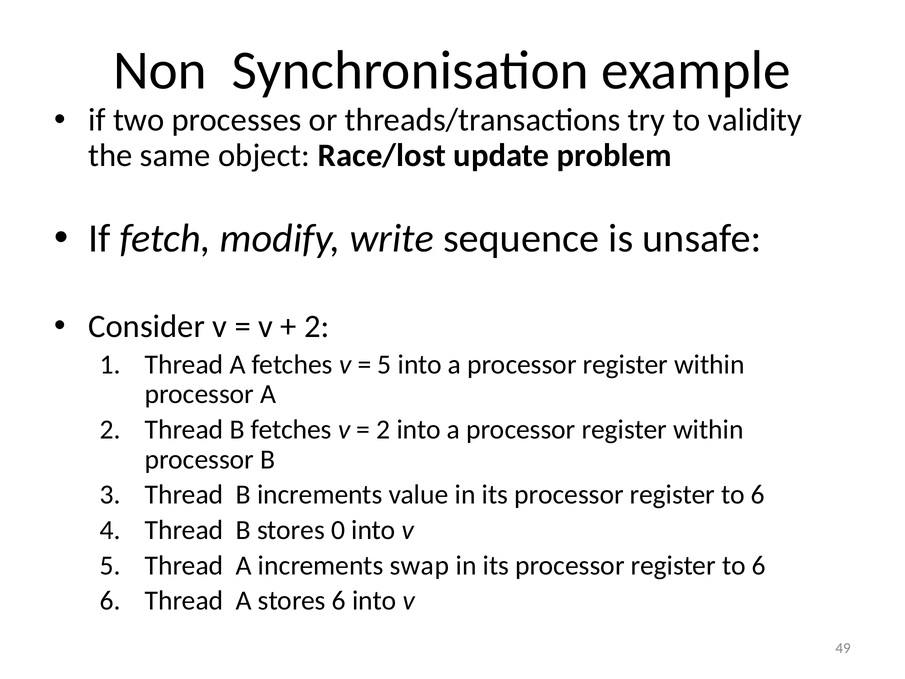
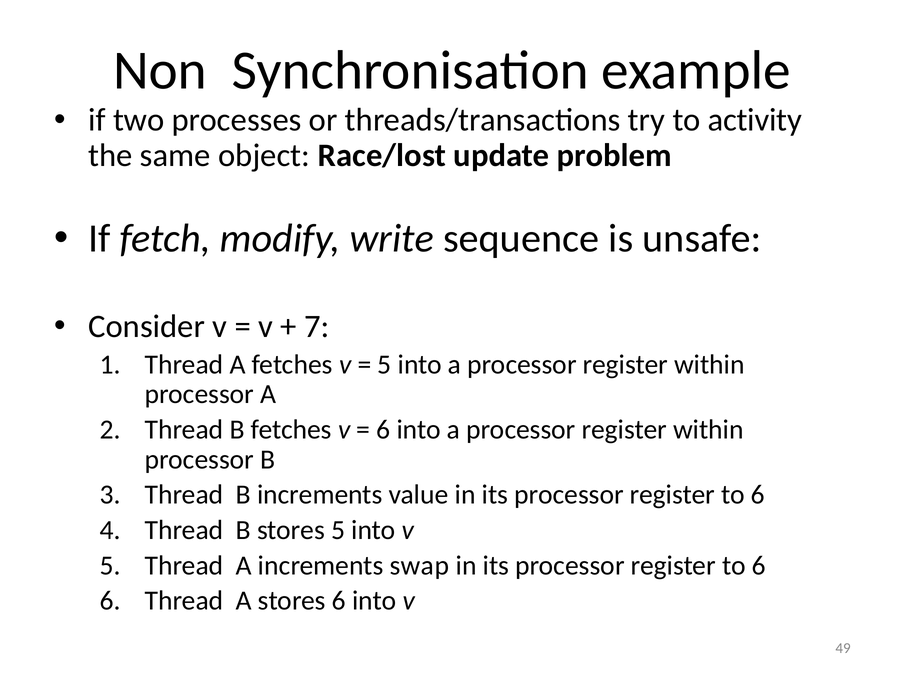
validity: validity -> activity (755, 120)
2: 2 -> 7 (317, 326)
2: 2 -> 6 (383, 429)
stores 0: 0 -> 5 (338, 530)
